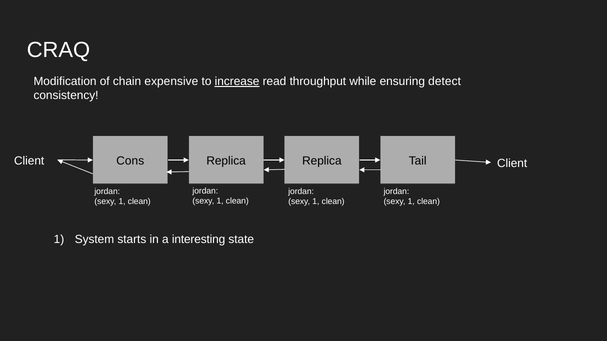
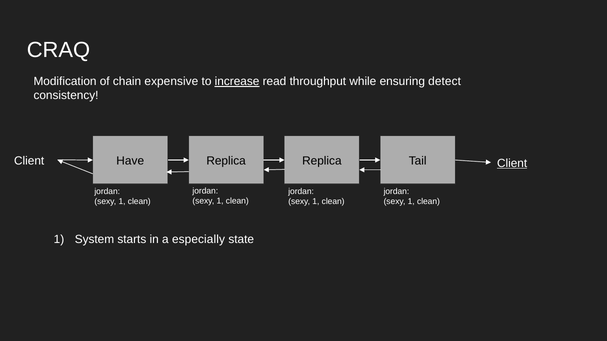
Client underline: none -> present (512, 163)
Cons: Cons -> Have (130, 161)
interesting: interesting -> especially (198, 240)
